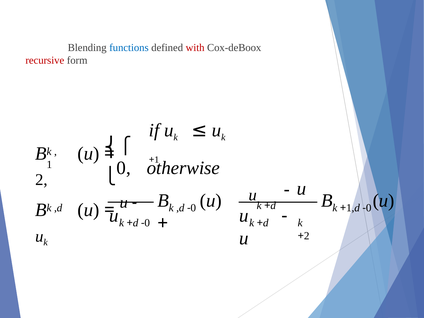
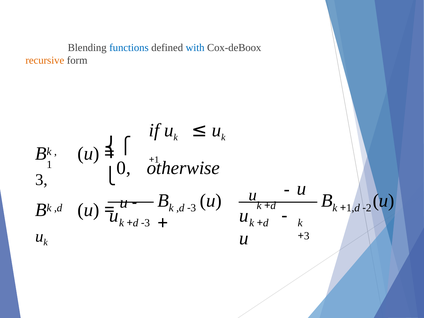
with colour: red -> blue (195, 48)
recursive colour: red -> orange (45, 60)
2: 2 -> 3 (41, 180)
0: 0 -> 2 (369, 208)
0: 0 -> 3 (193, 208)
0: 0 -> 3 (147, 223)
2: 2 -> 3 (307, 236)
